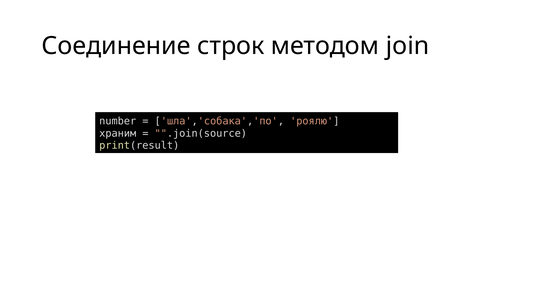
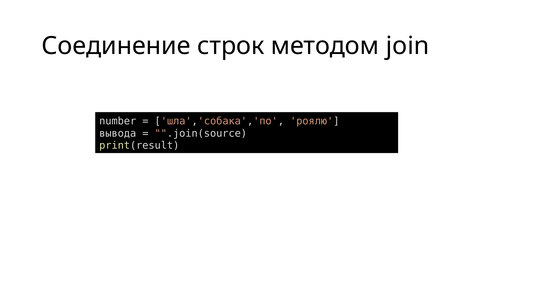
храним: храним -> вывода (118, 133)
